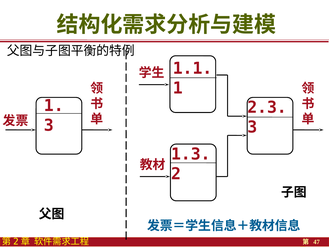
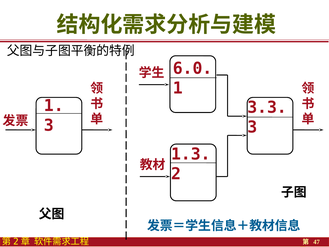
1.1: 1.1 -> 6.0 (193, 68)
2.3: 2.3 -> 3.3 (267, 107)
